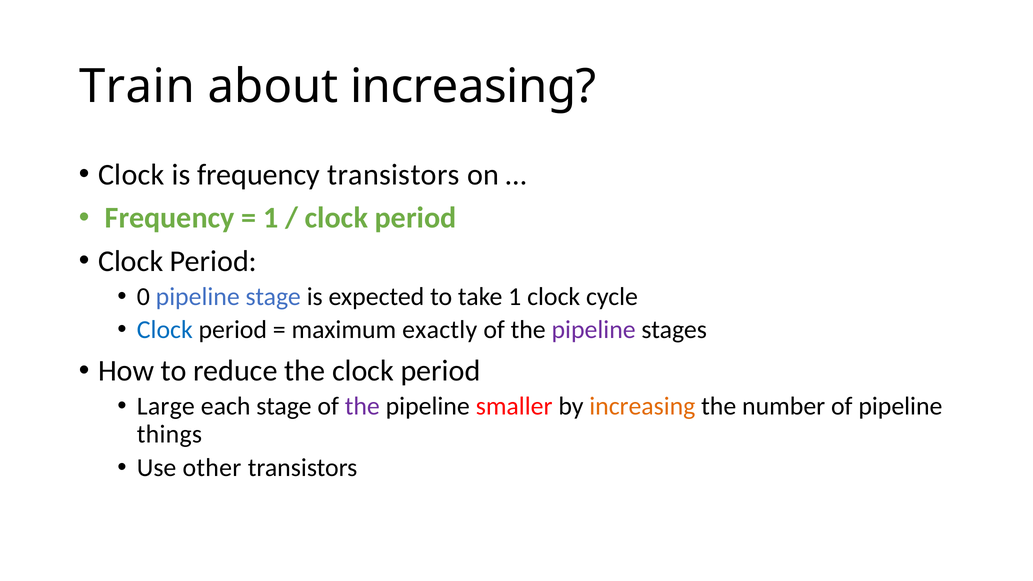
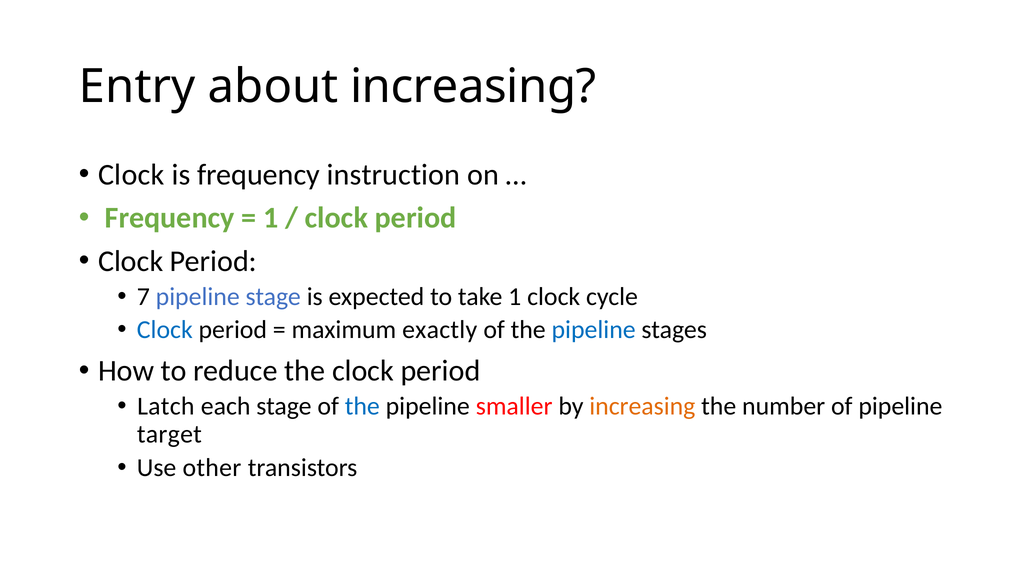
Train: Train -> Entry (137, 87)
frequency transistors: transistors -> instruction (393, 175)
0: 0 -> 7 (143, 297)
pipeline colour: purple -> blue (594, 330)
Large: Large -> Latch (166, 406)
the colour: purple -> blue (362, 406)
things: things -> target (169, 434)
